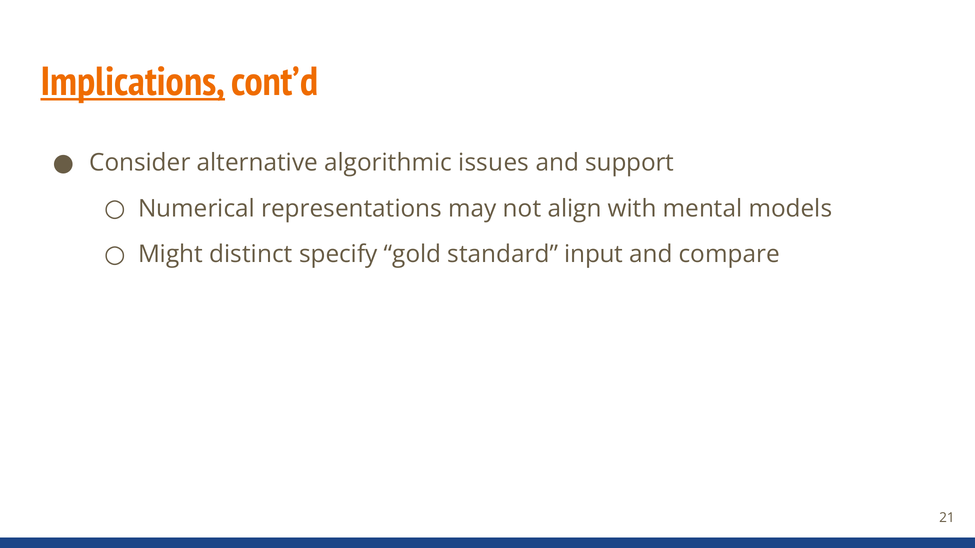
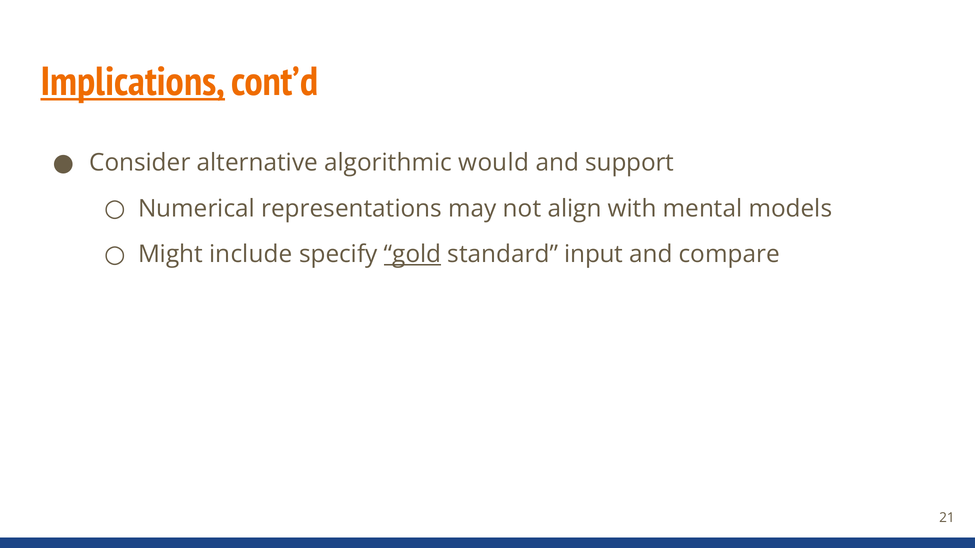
issues: issues -> would (494, 163)
distinct: distinct -> include (251, 255)
gold underline: none -> present (412, 255)
